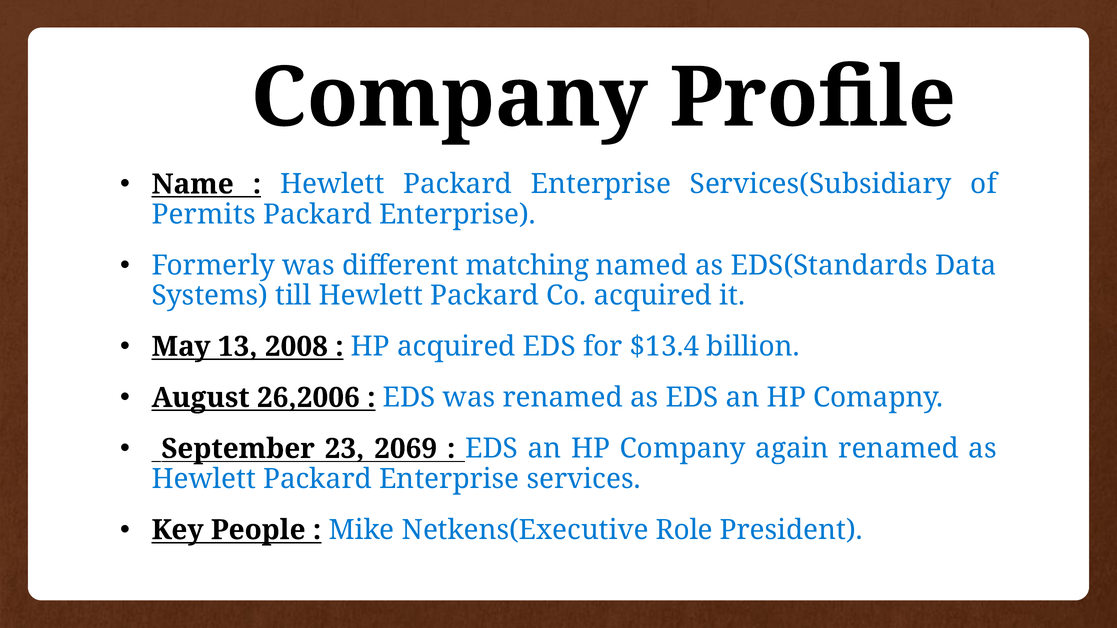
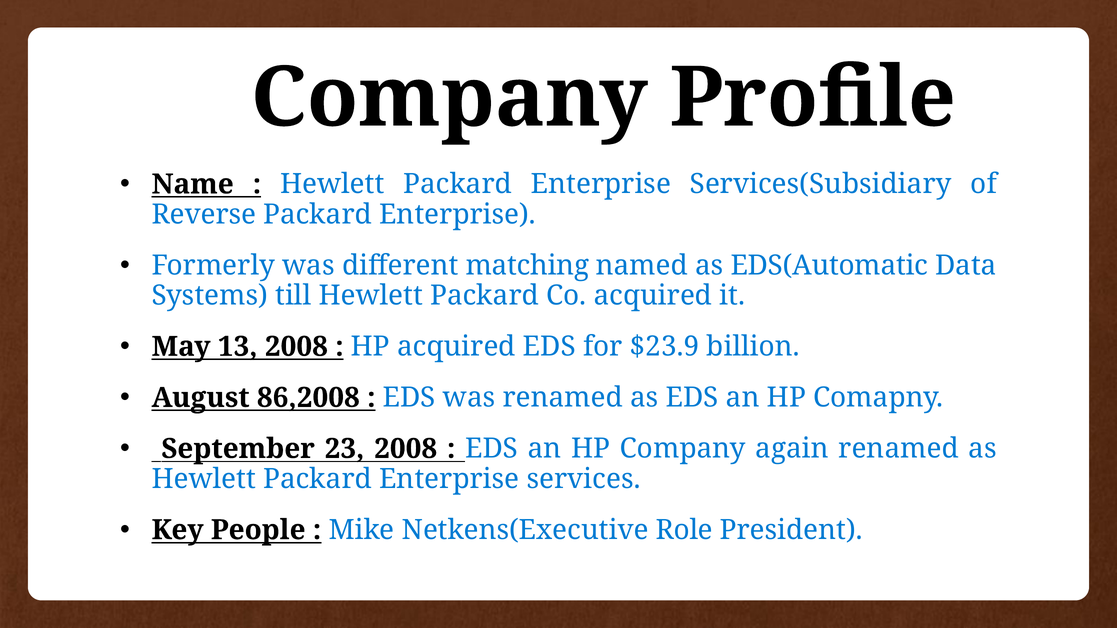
Permits: Permits -> Reverse (204, 215)
EDS(Standards: EDS(Standards -> EDS(Automatic (829, 266)
$13.4: $13.4 -> $23.9 (664, 347)
26,2006: 26,2006 -> 86,2008 (308, 398)
23 2069: 2069 -> 2008 (406, 449)
